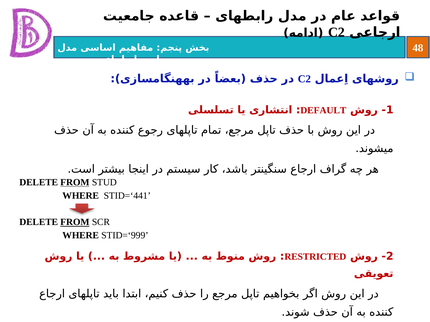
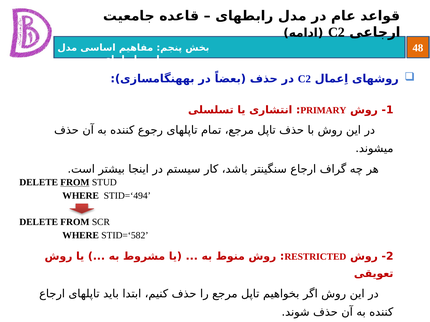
DEFAULT: DEFAULT -> PRIMARY (323, 111)
STID=‘441: STID=‘441 -> STID=‘494 (127, 196)
FROM underline: present -> none (75, 222)
STID=‘999: STID=‘999 -> STID=‘582 (125, 236)
